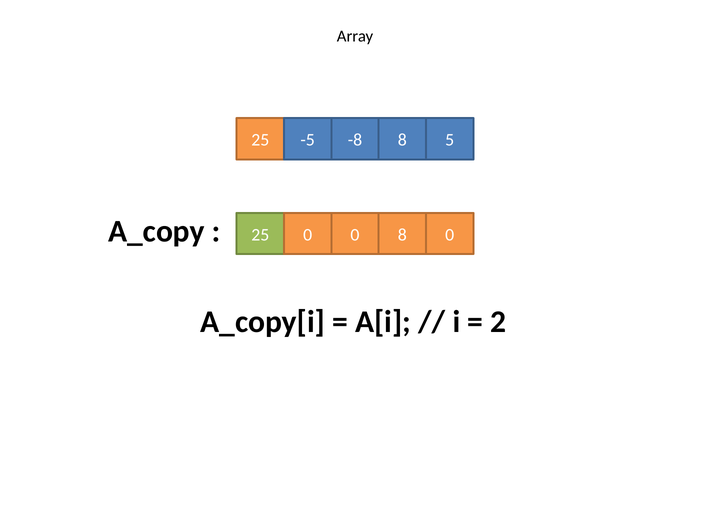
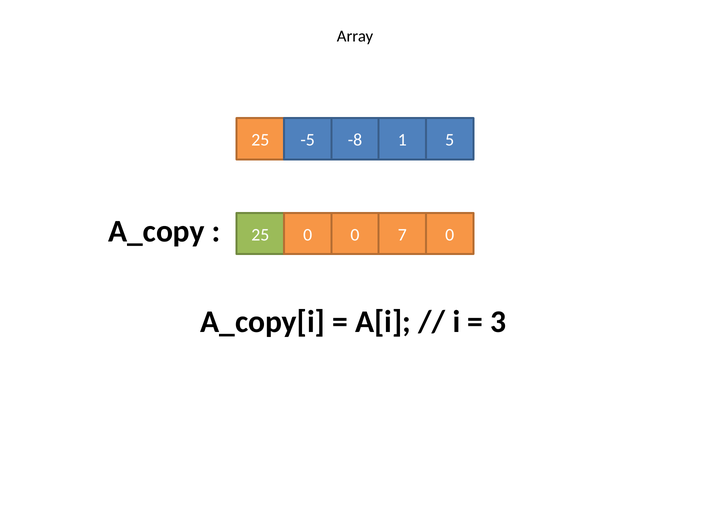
-8 8: 8 -> 1 (402, 140)
0 8: 8 -> 7 (402, 235)
2: 2 -> 3 (498, 322)
